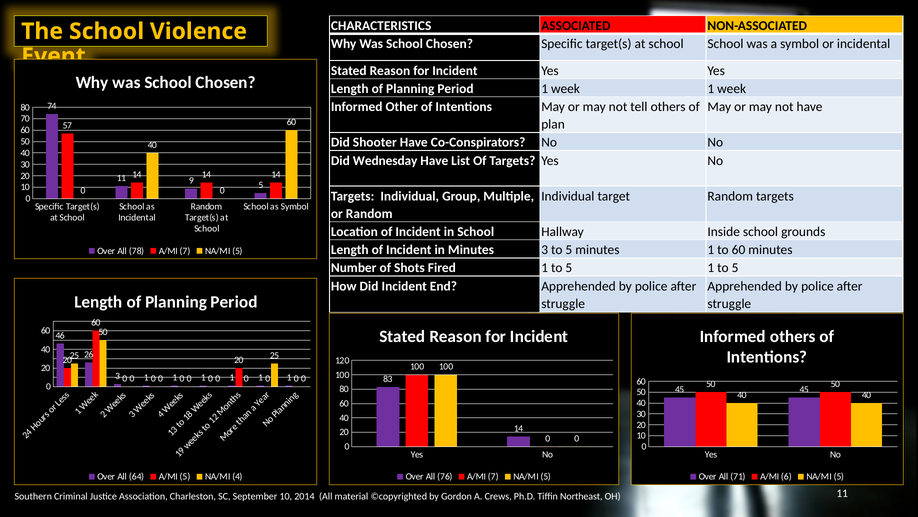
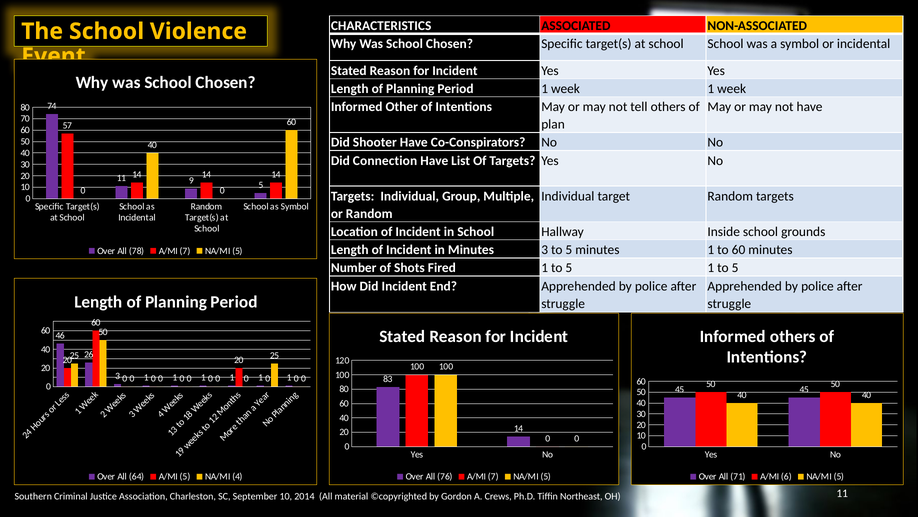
Wednesday: Wednesday -> Connection (385, 160)
